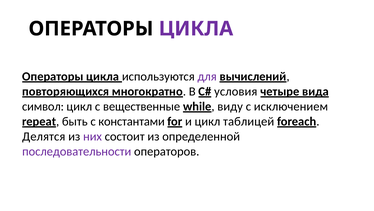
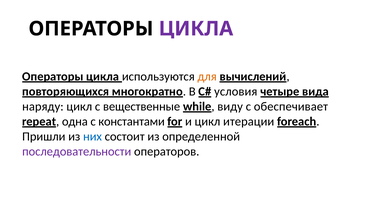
для colour: purple -> orange (207, 76)
символ: символ -> наряду (43, 106)
исключением: исключением -> обеспечивает (291, 106)
быть: быть -> одна (75, 121)
таблицей: таблицей -> итерации (249, 121)
Делятся: Делятся -> Пришли (44, 136)
них colour: purple -> blue (92, 136)
